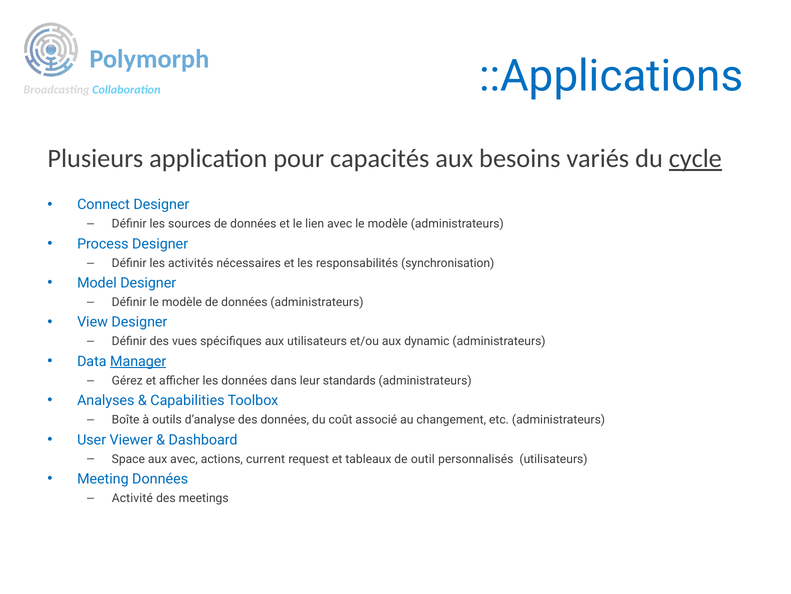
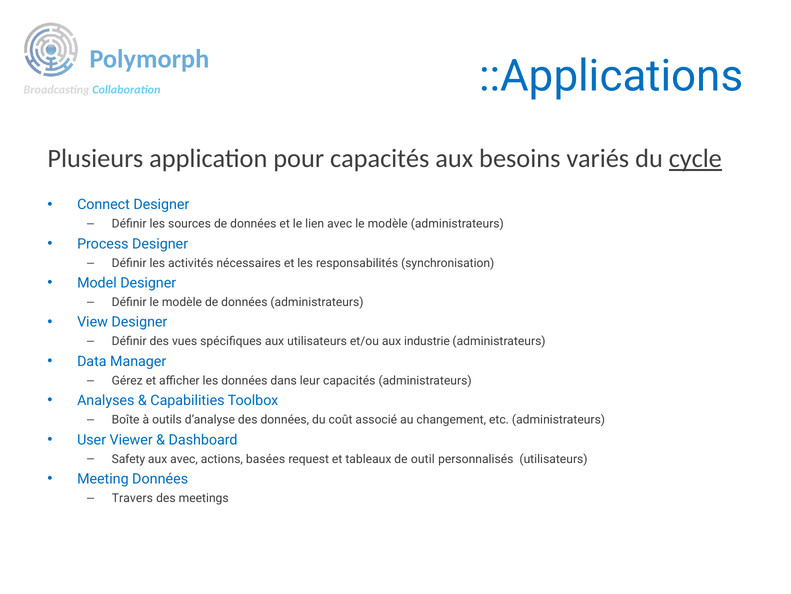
dynamic: dynamic -> industrie (427, 341)
Manager underline: present -> none (138, 361)
leur standards: standards -> capacités (349, 380)
Space: Space -> Safety (128, 458)
current: current -> basées (266, 458)
Activité: Activité -> Travers (132, 498)
